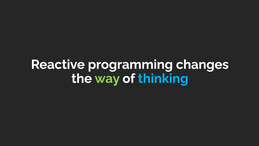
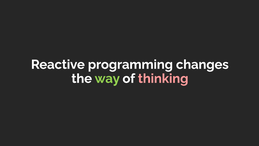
thinking colour: light blue -> pink (163, 78)
